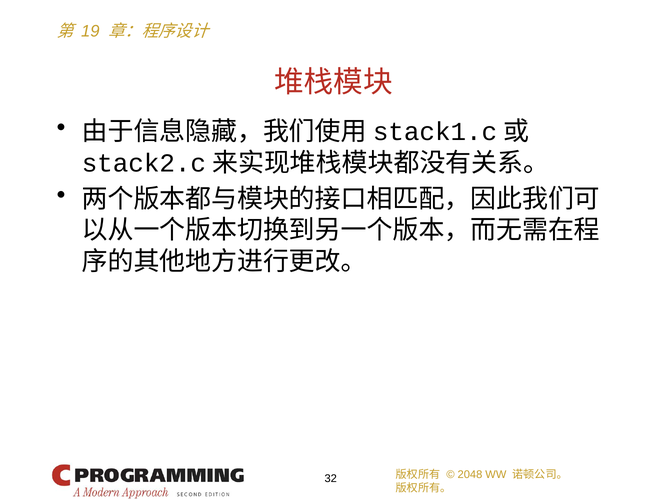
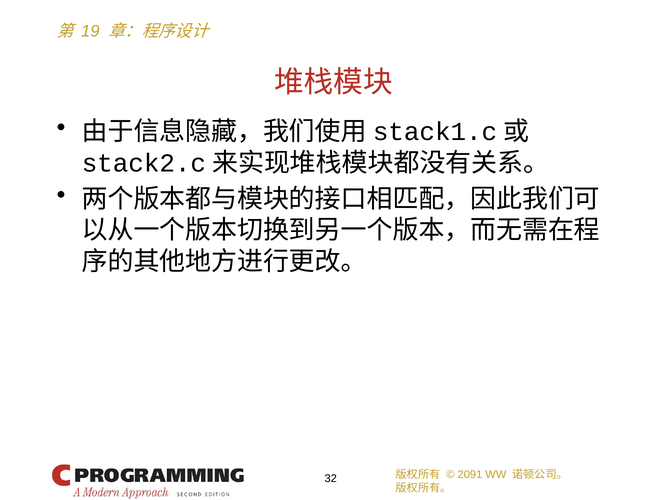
2048: 2048 -> 2091 (470, 475)
